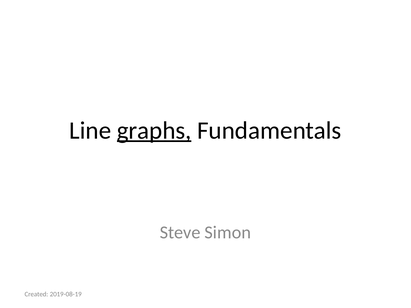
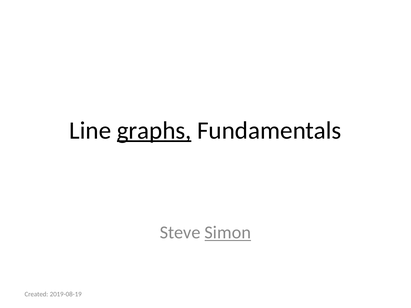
Simon underline: none -> present (228, 233)
